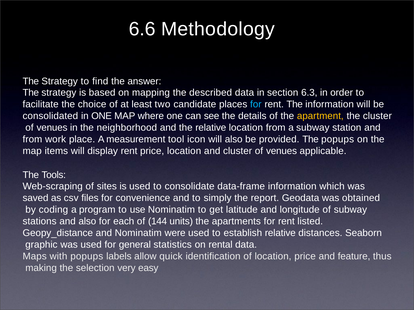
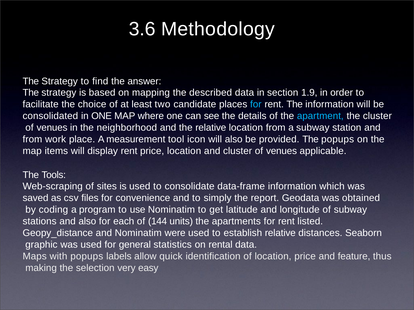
6.6: 6.6 -> 3.6 (142, 29)
6.3: 6.3 -> 1.9 (309, 93)
apartment colour: yellow -> light blue (320, 116)
